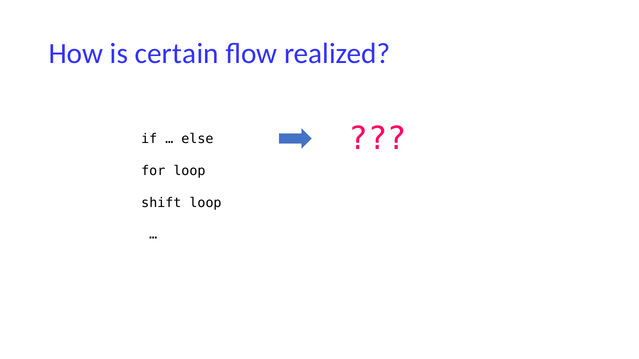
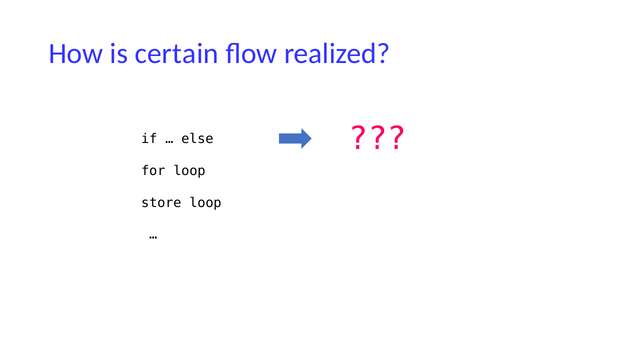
shift: shift -> store (161, 203)
